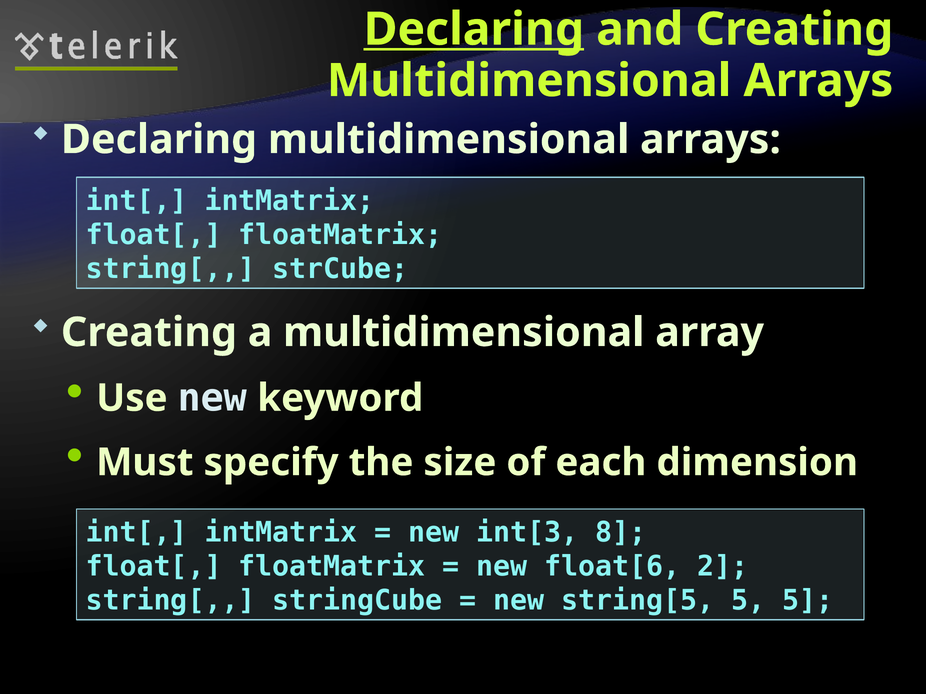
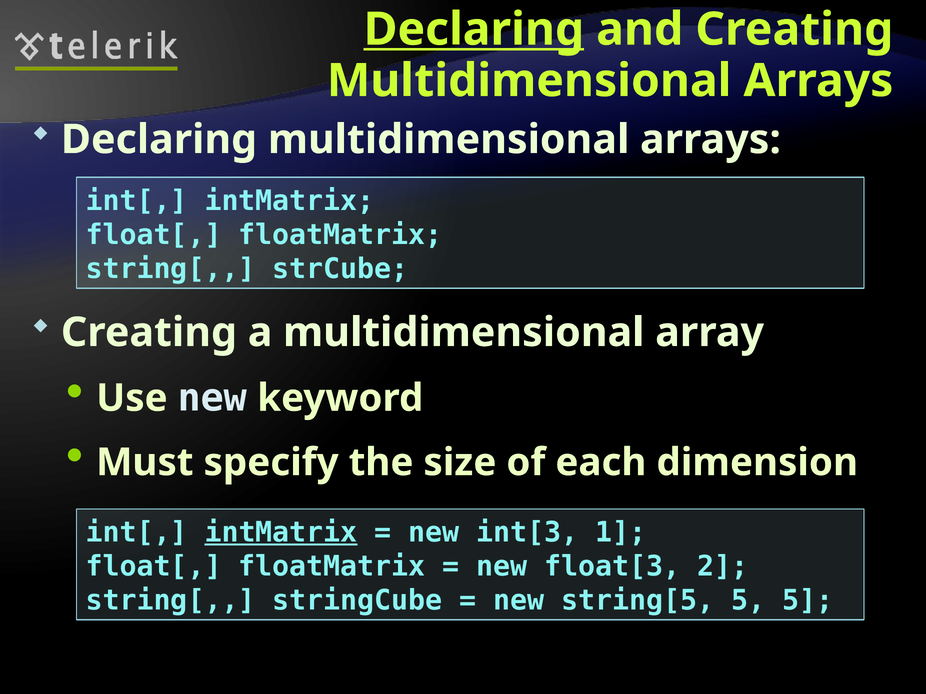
intMatrix underline: none -> present (281, 533)
8: 8 -> 1 (621, 533)
float[6: float[6 -> float[3 (612, 567)
